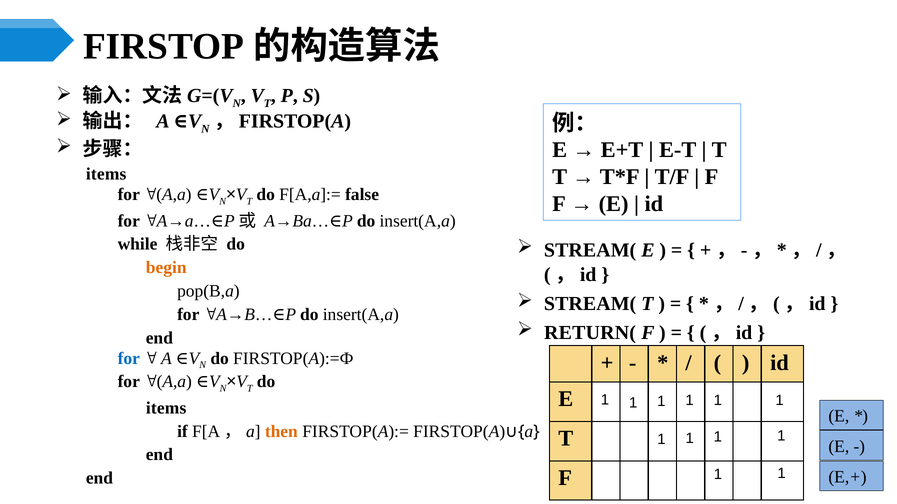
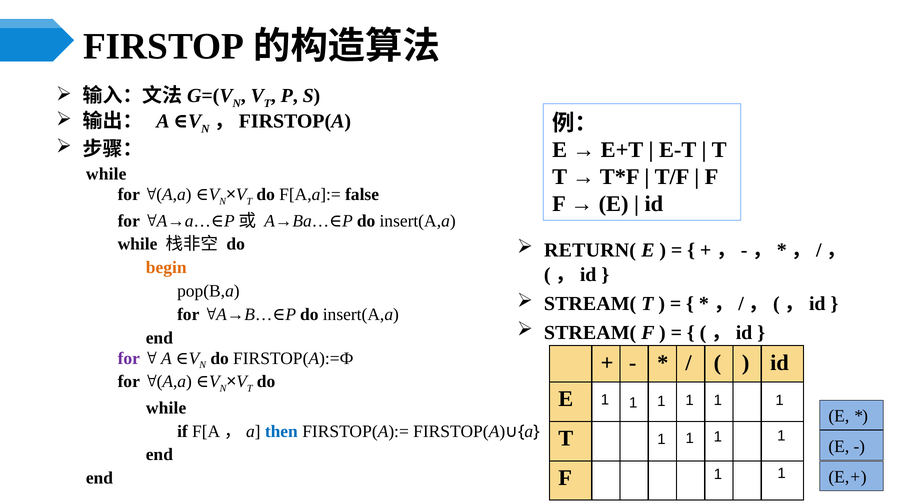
items: items -> while (106, 174)
STREAM(: STREAM( -> RETURN( (590, 250)
RETURN(: RETURN( -> STREAM( (590, 333)
for colour: blue -> purple (129, 359)
items: items -> while (166, 408)
then colour: orange -> blue (281, 432)
